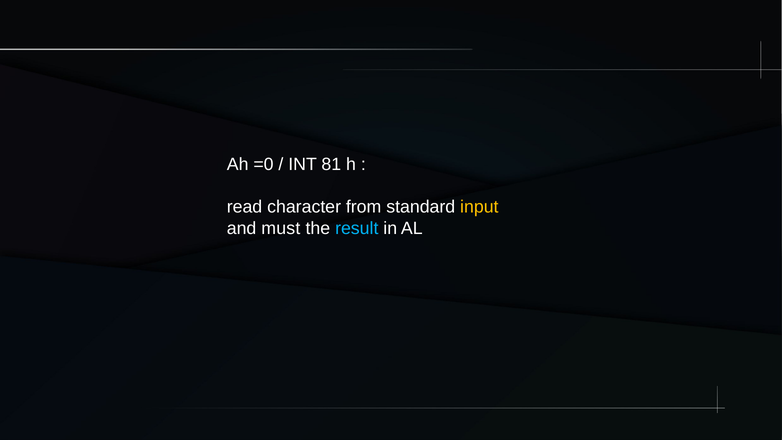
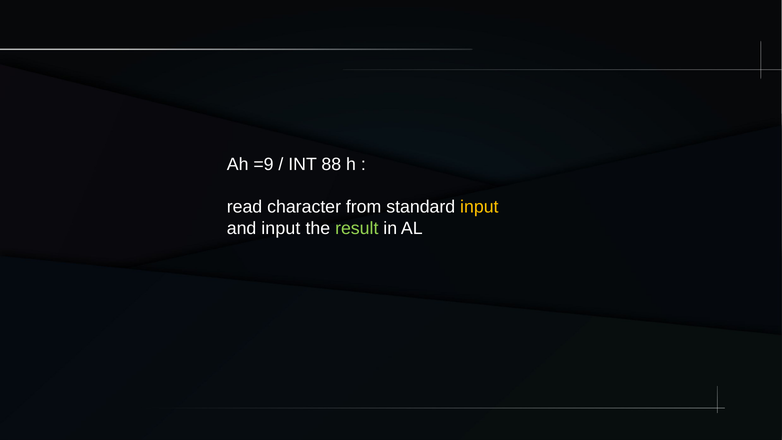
=0: =0 -> =9 (264, 164)
81: 81 -> 88 (331, 164)
and must: must -> input (281, 228)
result colour: light blue -> light green (357, 228)
